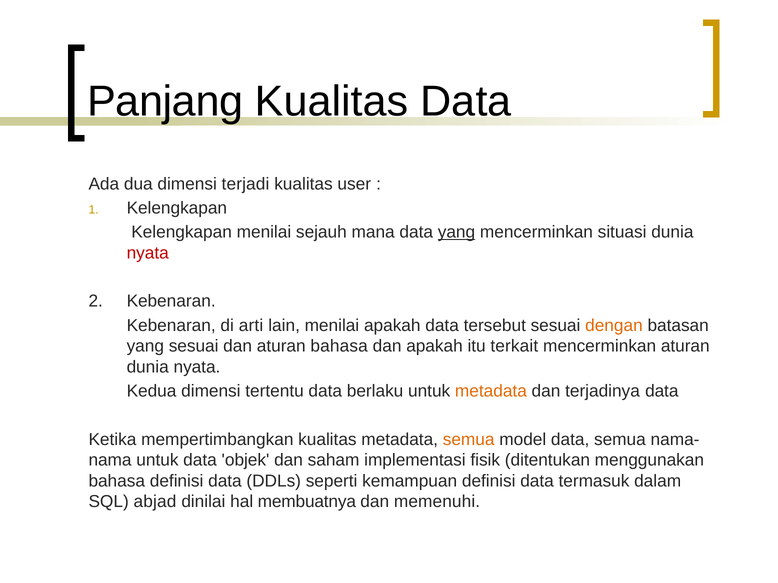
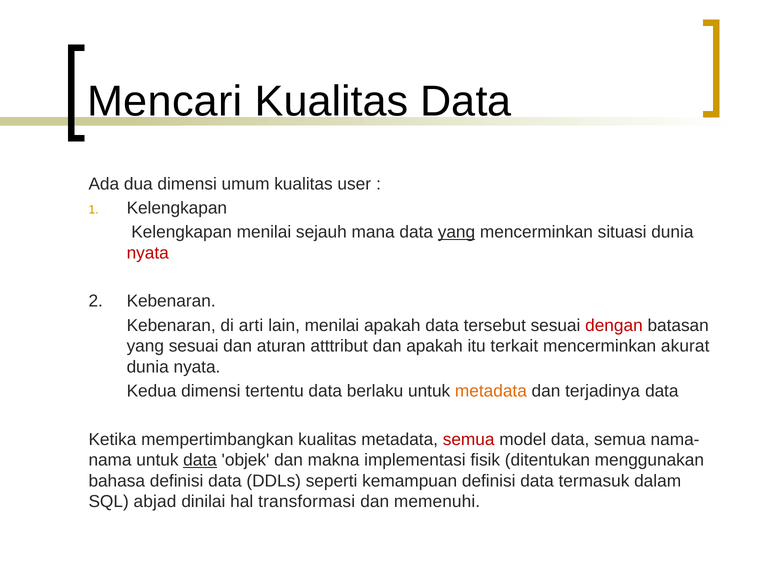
Panjang: Panjang -> Mencari (165, 102)
terjadi: terjadi -> umum (246, 184)
dengan colour: orange -> red (614, 326)
aturan bahasa: bahasa -> atttribut (339, 346)
mencerminkan aturan: aturan -> akurat (685, 346)
semua colour: orange -> red (469, 440)
data underline: none -> present (200, 461)
saham: saham -> makna (334, 461)
membuatnya: membuatnya -> transformasi (307, 502)
